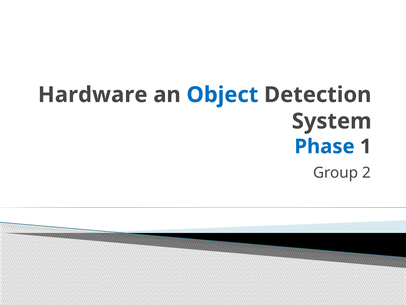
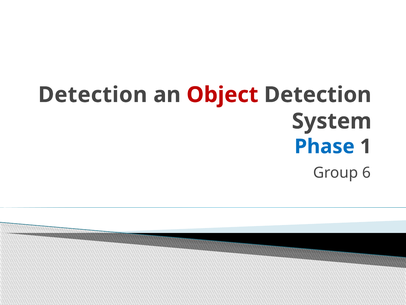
Hardware: Hardware -> Detection (93, 95)
Object colour: blue -> red (222, 95)
2: 2 -> 6 (366, 173)
